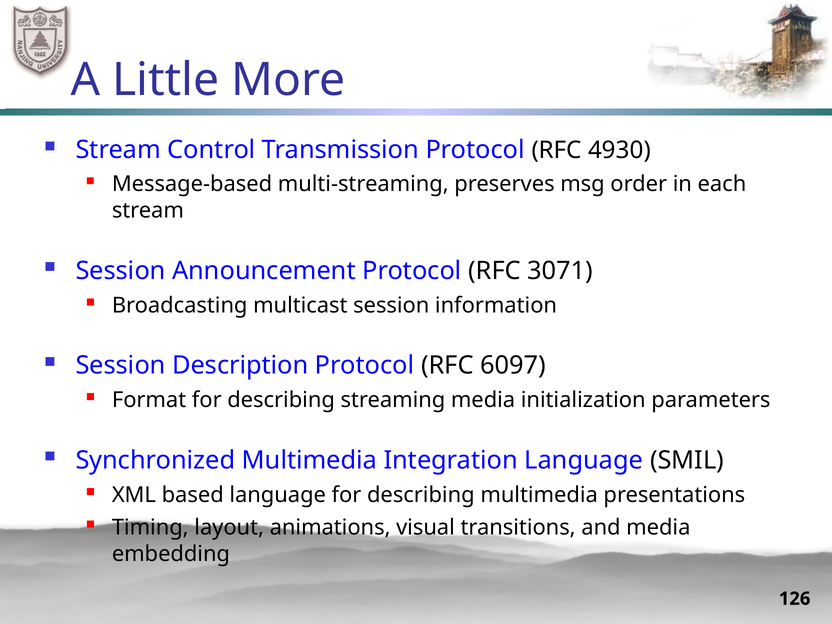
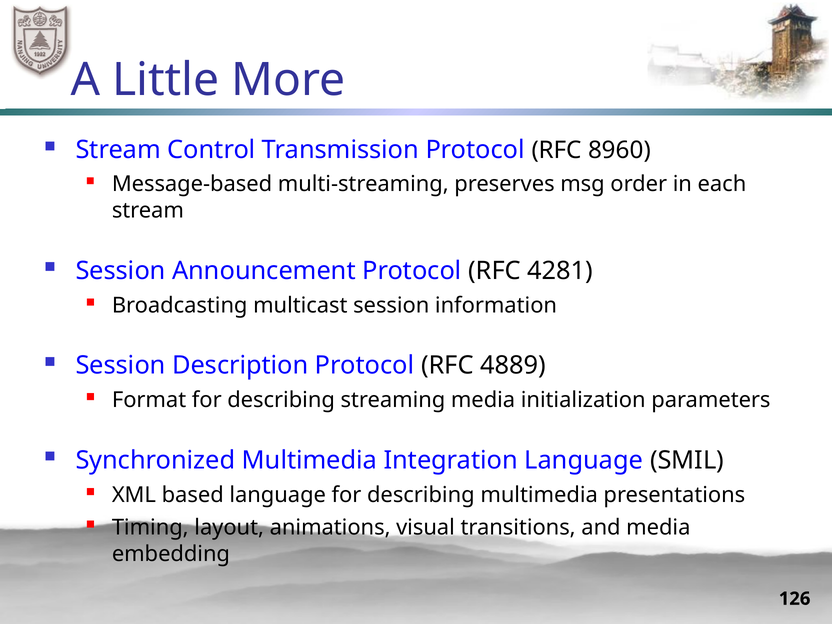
4930: 4930 -> 8960 (619, 150)
3071: 3071 -> 4281 (560, 271)
6097: 6097 -> 4889 (513, 365)
